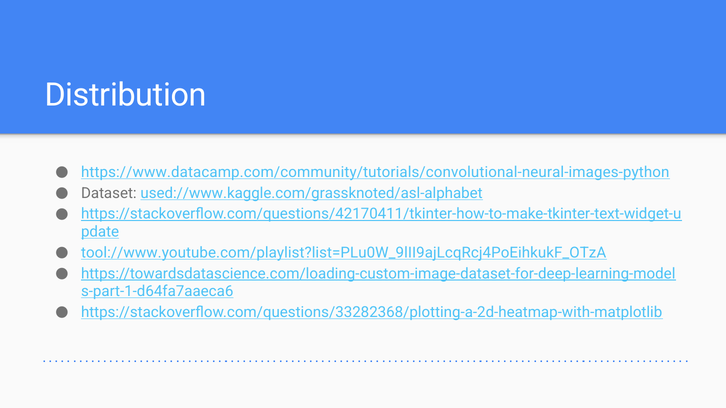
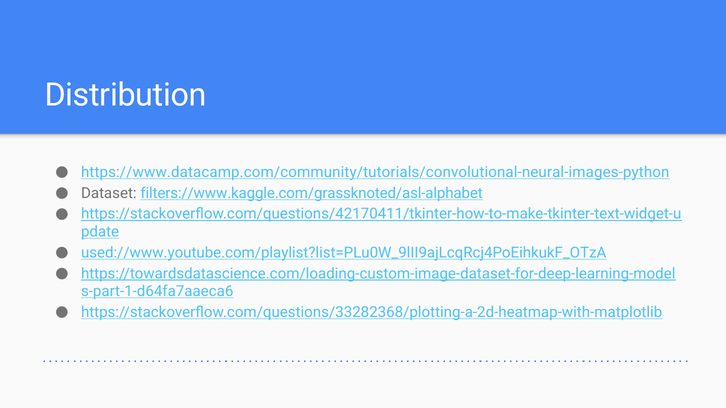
used://www.kaggle.com/grassknoted/asl-alphabet: used://www.kaggle.com/grassknoted/asl-alphabet -> filters://www.kaggle.com/grassknoted/asl-alphabet (312, 193)
tool://www.youtube.com/playlist?list=PLu0W_9lII9ajLcqRcj4PoEihkukF_OTzA: tool://www.youtube.com/playlist?list=PLu0W_9lII9ajLcqRcj4PoEihkukF_OTzA -> used://www.youtube.com/playlist?list=PLu0W_9lII9ajLcqRcj4PoEihkukF_OTzA (344, 253)
